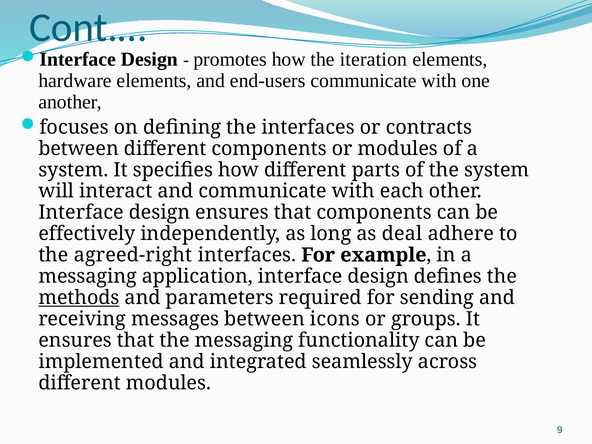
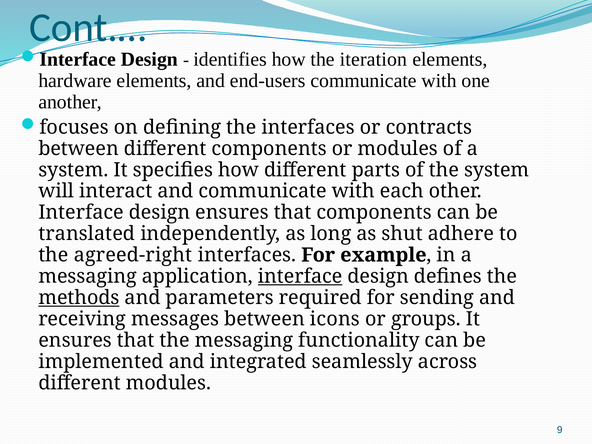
promotes: promotes -> identifies (230, 59)
effectively: effectively -> translated (87, 234)
deal: deal -> shut (402, 234)
interface underline: none -> present (300, 276)
